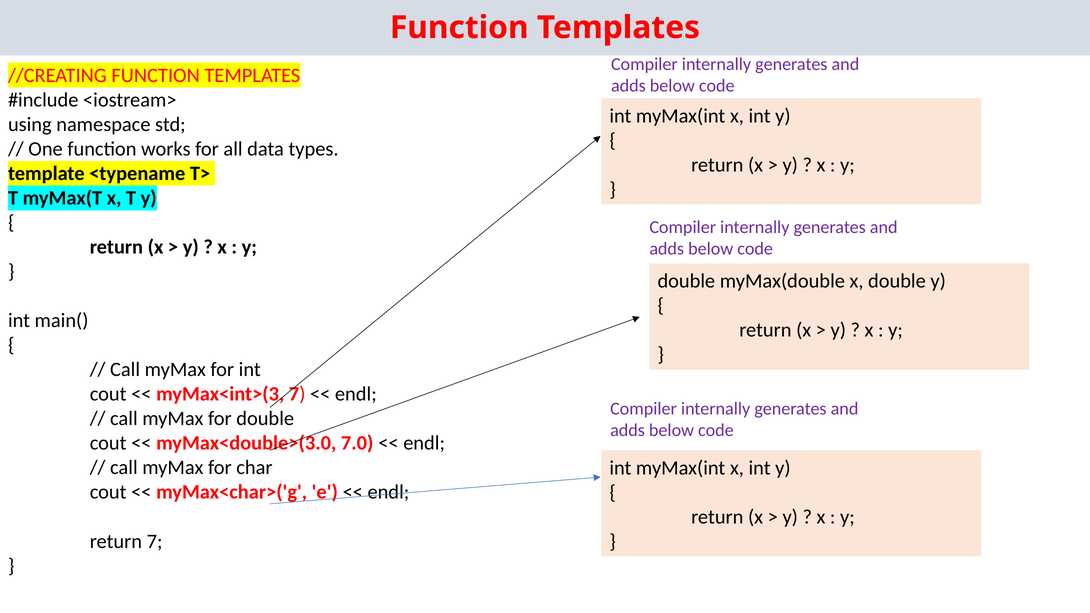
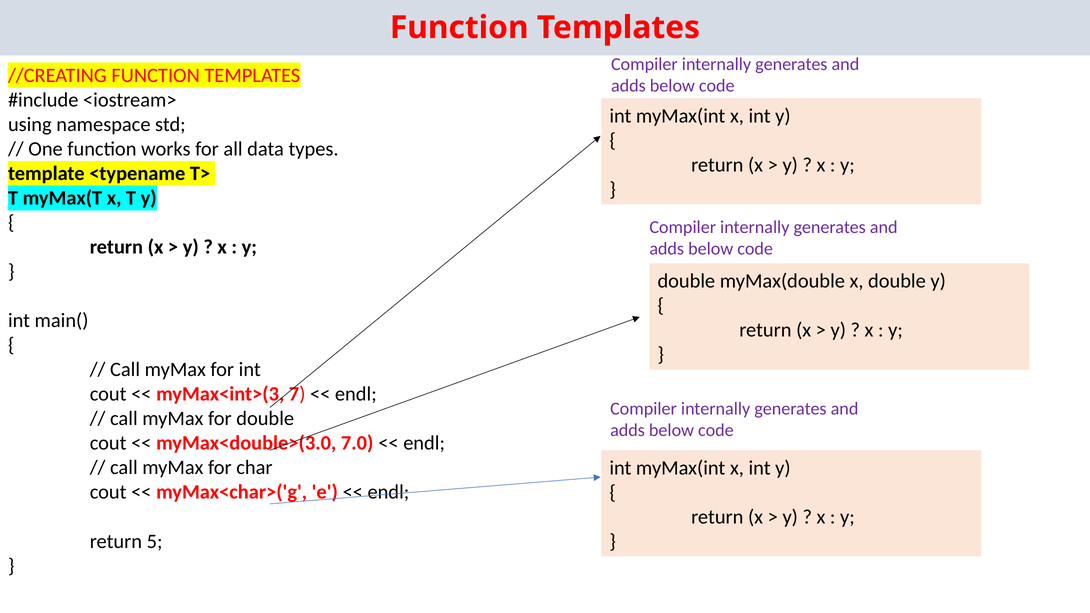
return 7: 7 -> 5 (155, 541)
